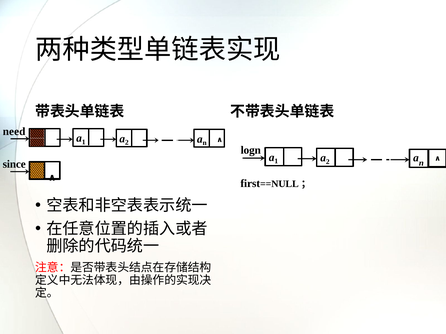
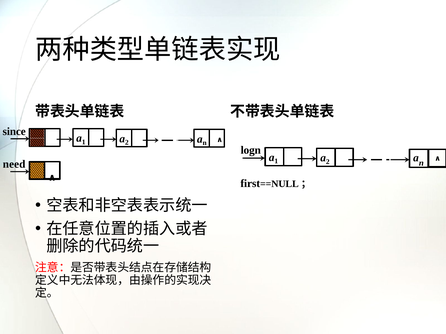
need: need -> since (14, 132)
since: since -> need (14, 164)
